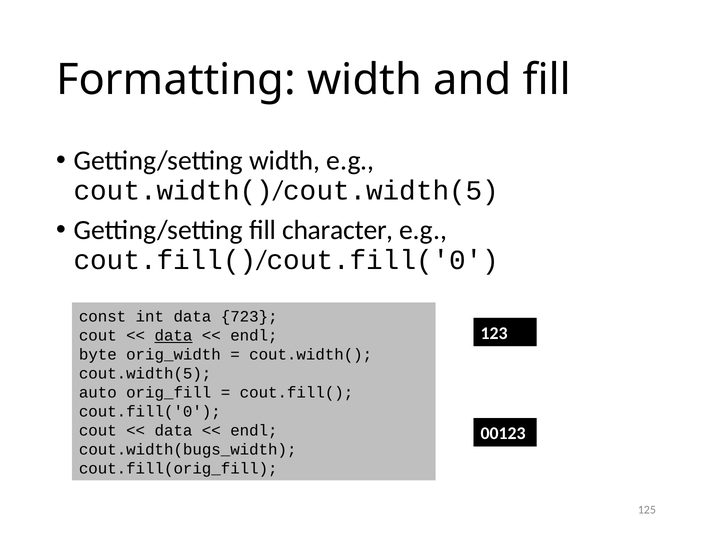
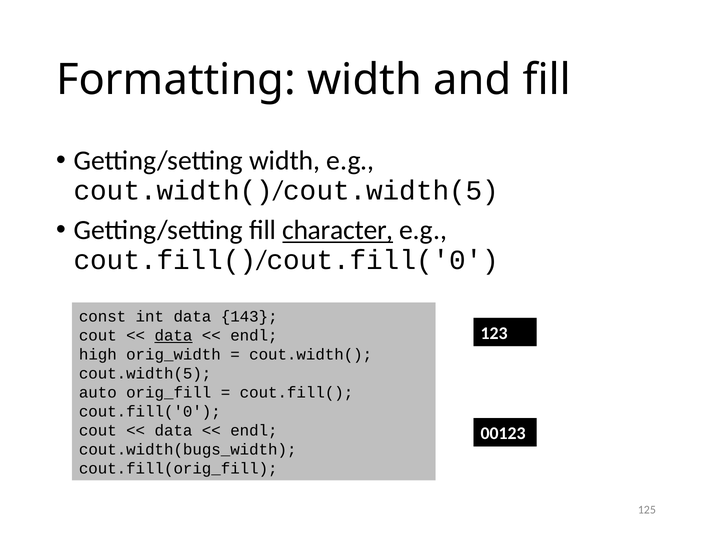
character underline: none -> present (338, 230)
723: 723 -> 143 (249, 317)
byte: byte -> high (98, 355)
